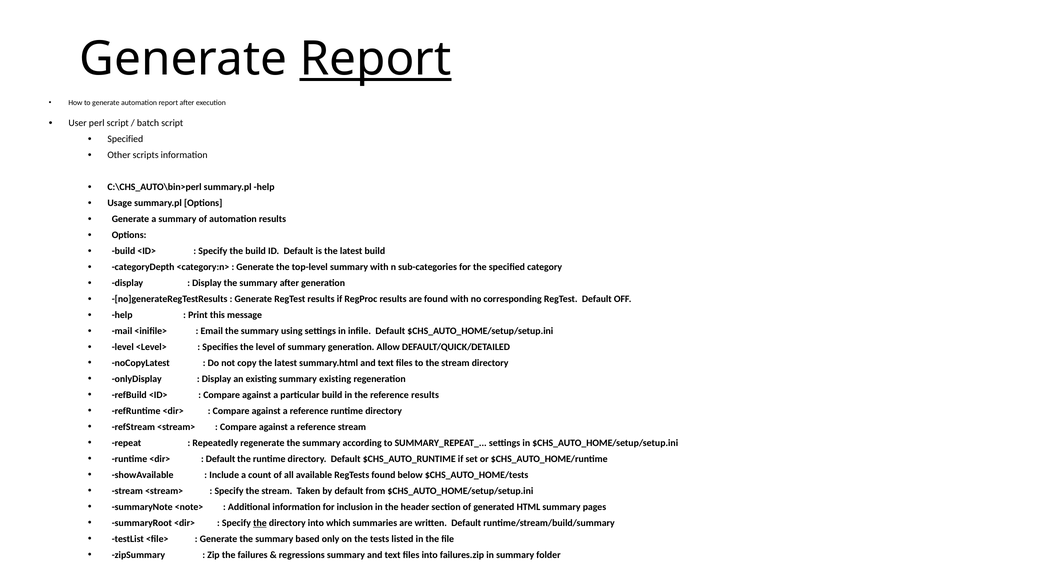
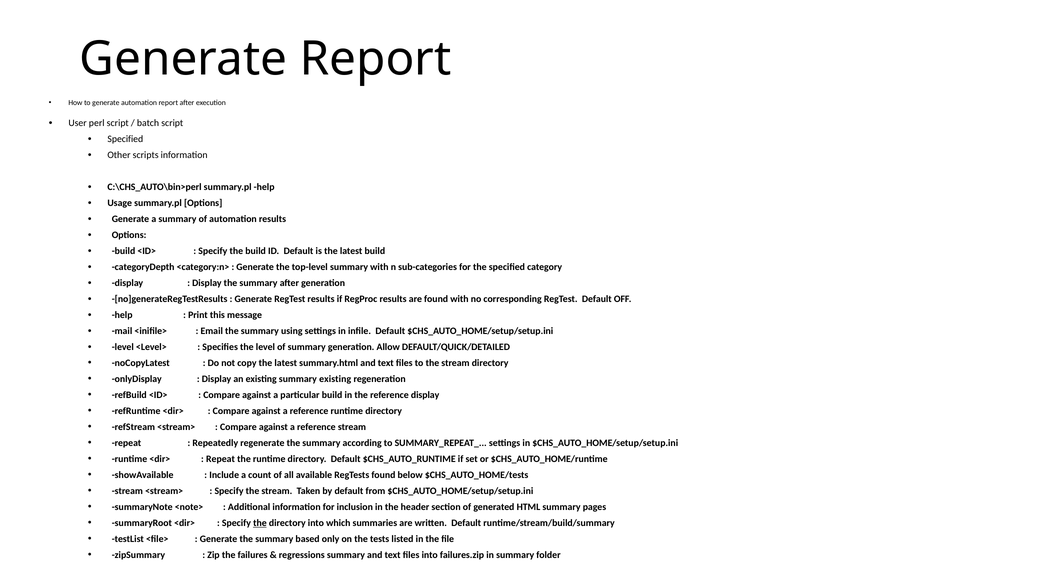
Report underline: present -> none (375, 59)
reference results: results -> display (425, 395)
Default: Default -> Repeat (221, 459)
